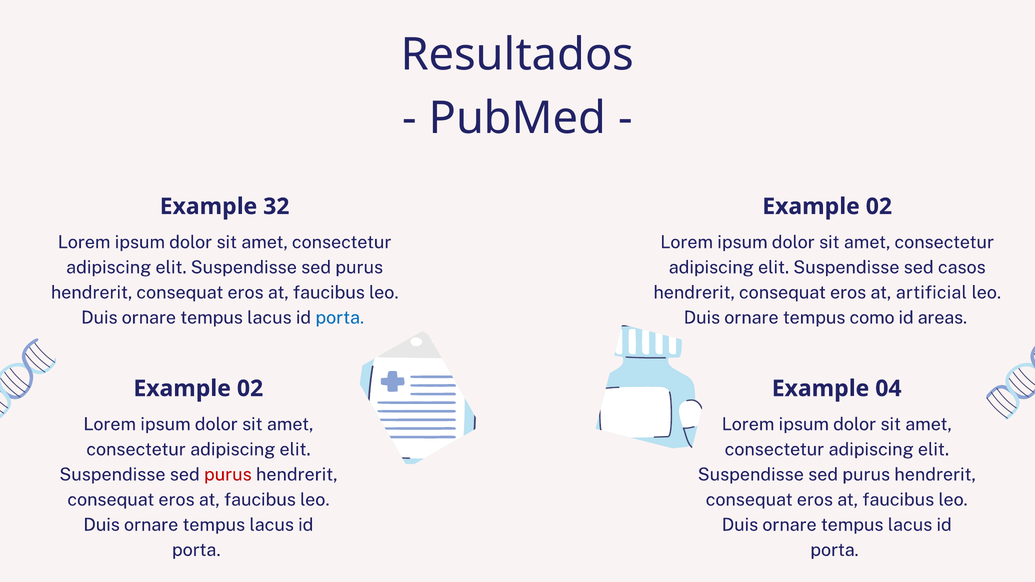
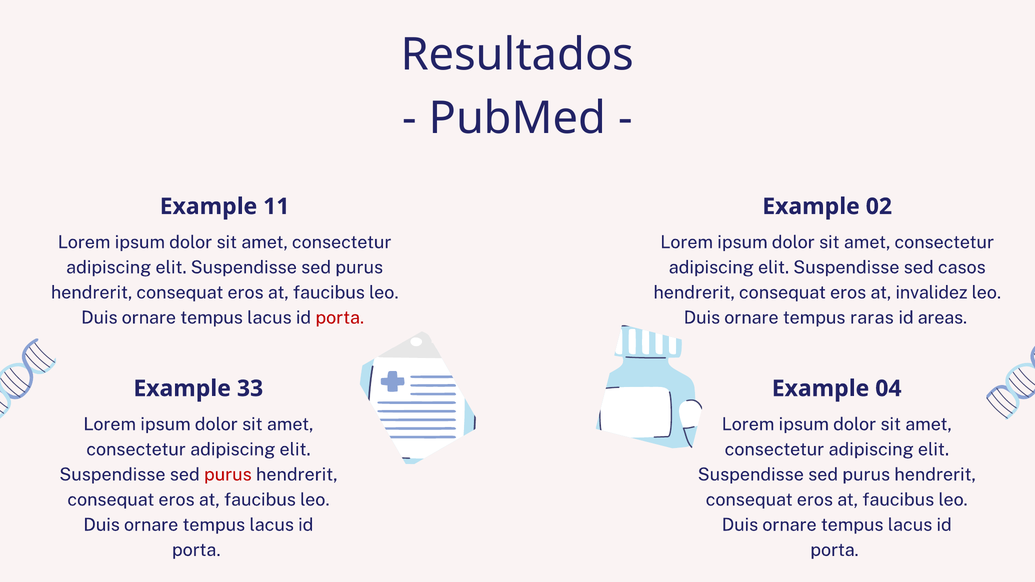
32: 32 -> 11 (276, 207)
artificial: artificial -> invalidez (932, 293)
porta colour: blue -> red (340, 318)
como: como -> raras (872, 318)
02: 02 -> 33 (250, 389)
